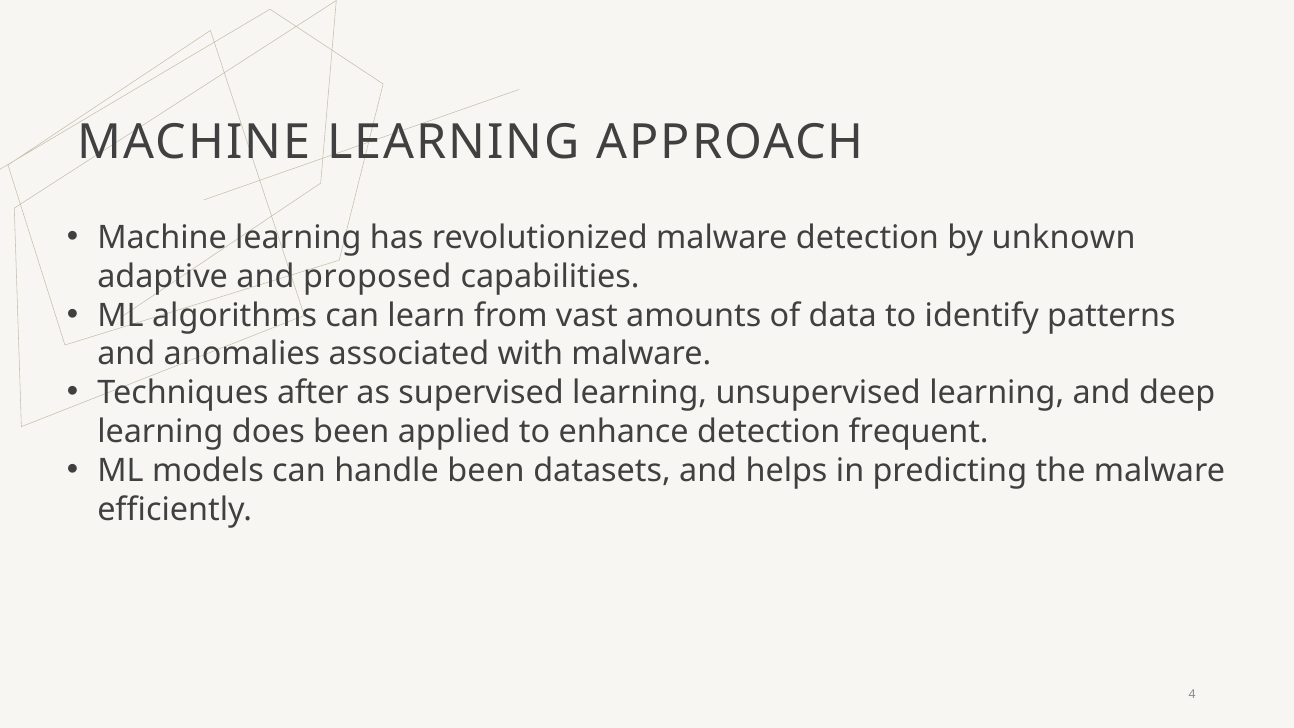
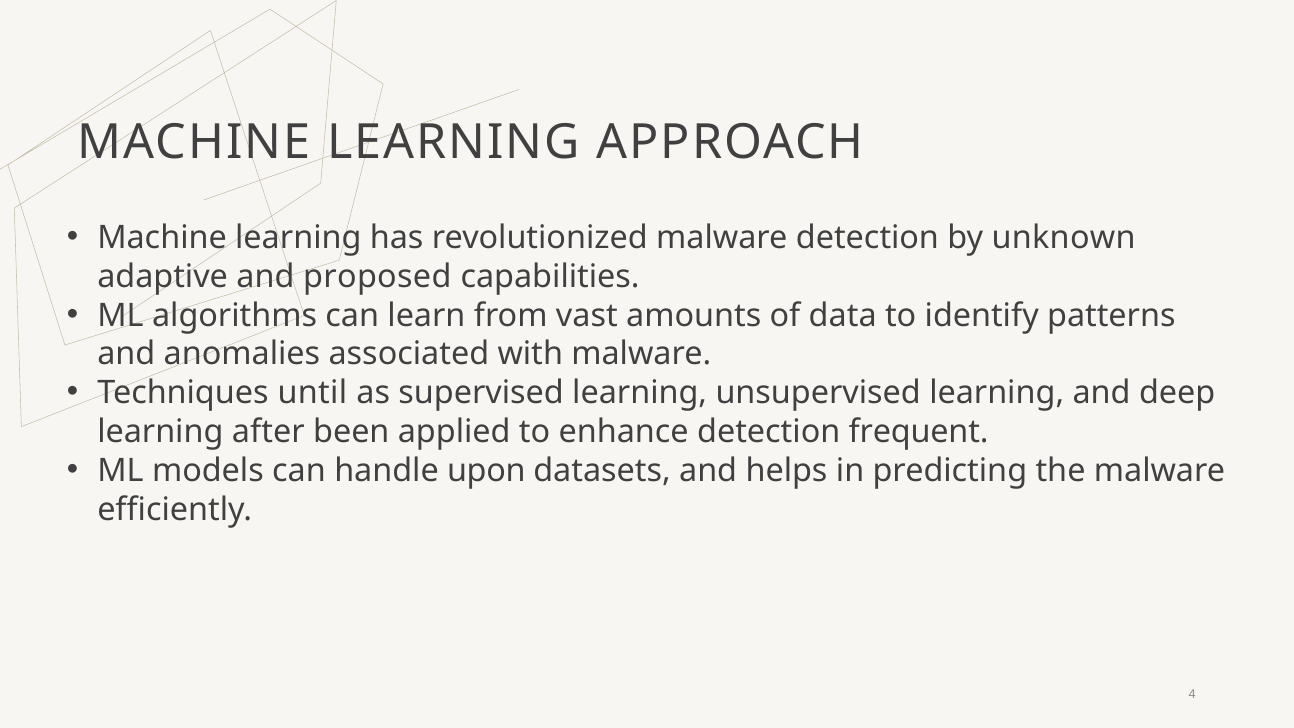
after: after -> until (312, 393)
does: does -> after (268, 432)
handle been: been -> upon (486, 471)
